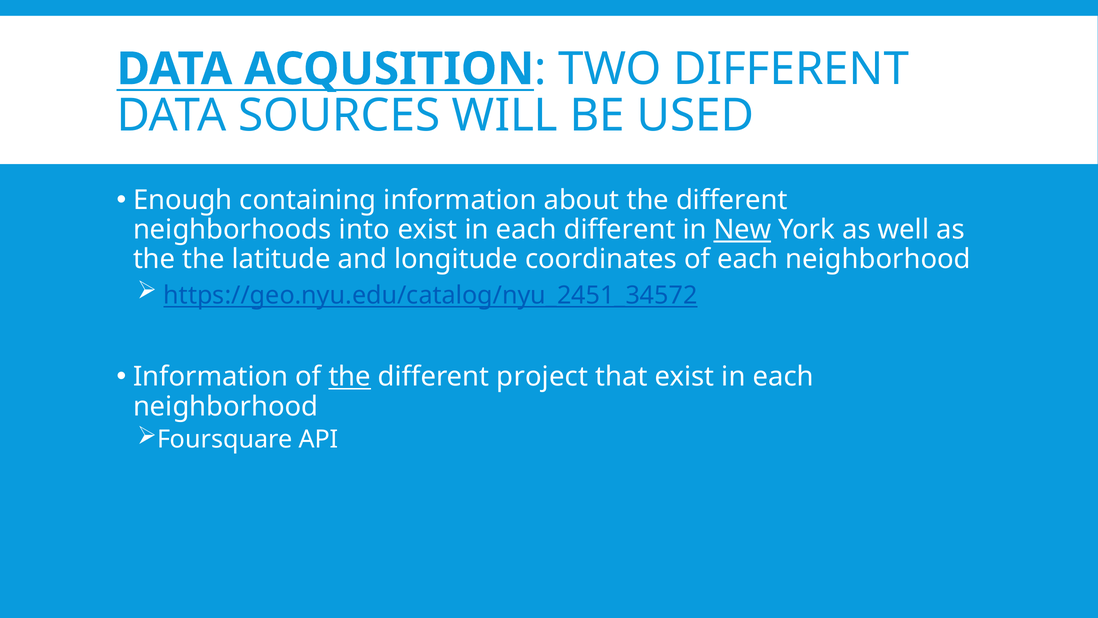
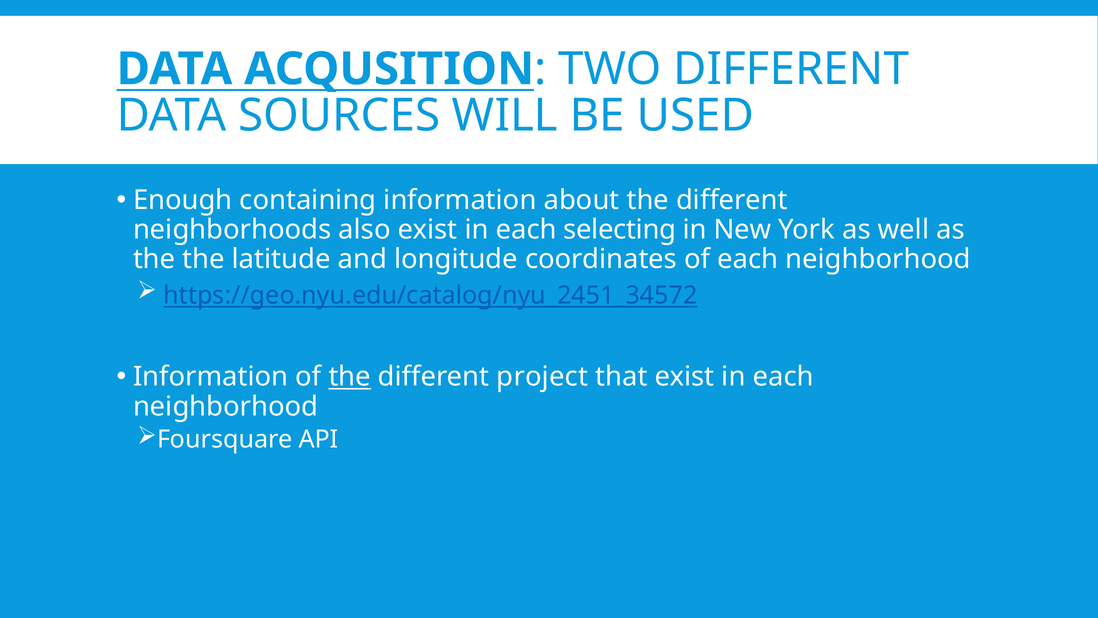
into: into -> also (365, 230)
each different: different -> selecting (620, 230)
New underline: present -> none (743, 230)
